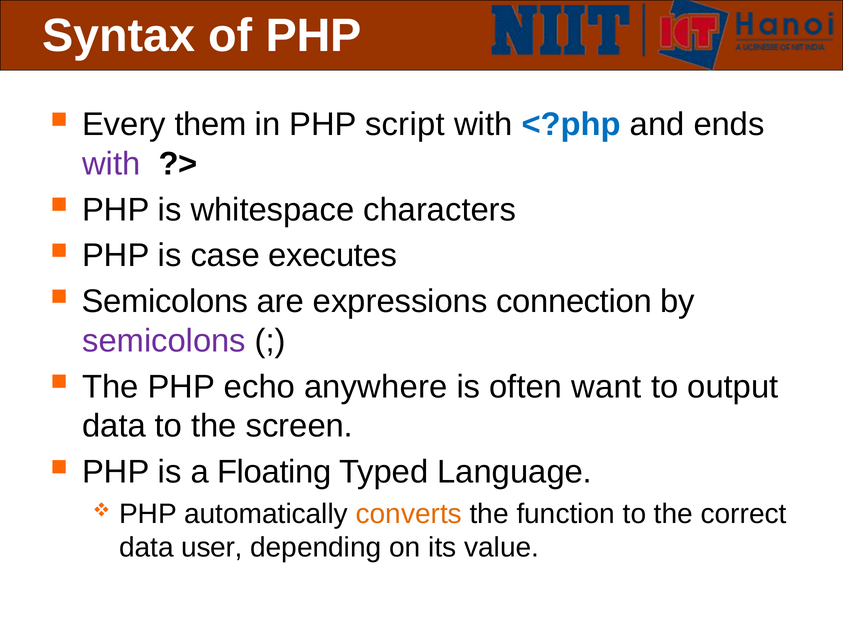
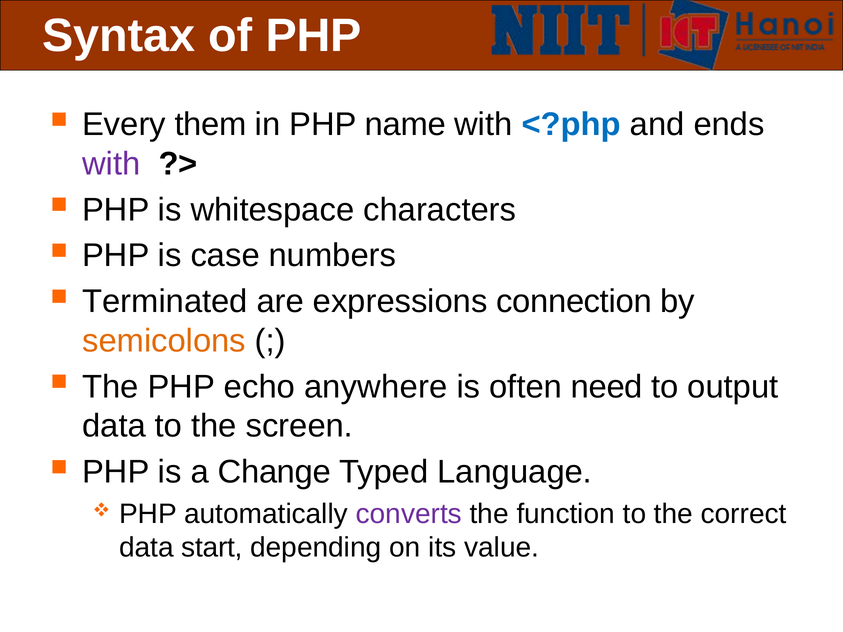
script: script -> name (405, 125)
executes: executes -> numbers (332, 256)
Semicolons: Semicolons -> Terminated (165, 302)
semicolons colour: purple -> orange (164, 341)
want: want -> need (607, 387)
Floating: Floating -> Change (274, 472)
converts colour: orange -> purple (409, 514)
user: user -> start (212, 548)
